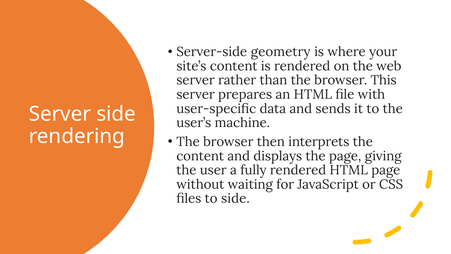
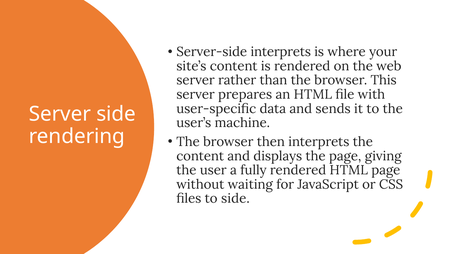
Server-side geometry: geometry -> interprets (281, 52)
